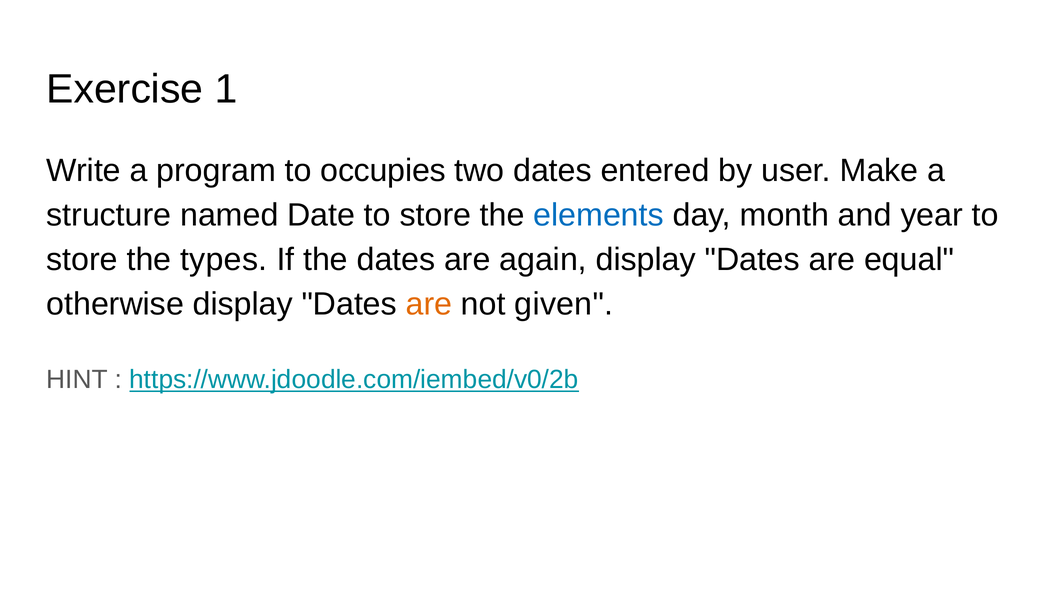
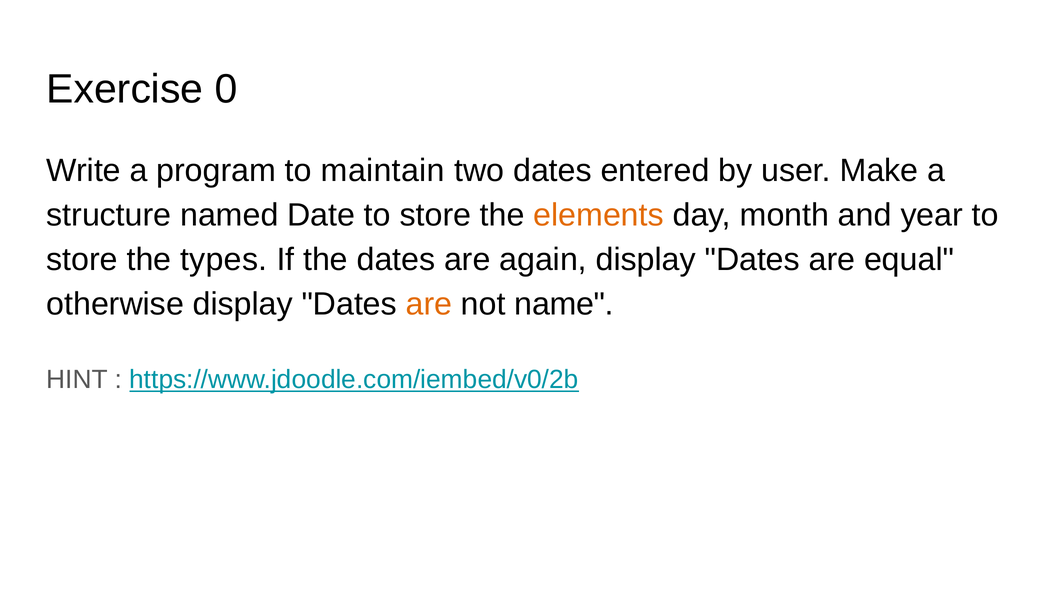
1: 1 -> 0 (226, 89)
occupies: occupies -> maintain (383, 171)
elements colour: blue -> orange (599, 215)
given: given -> name (564, 304)
